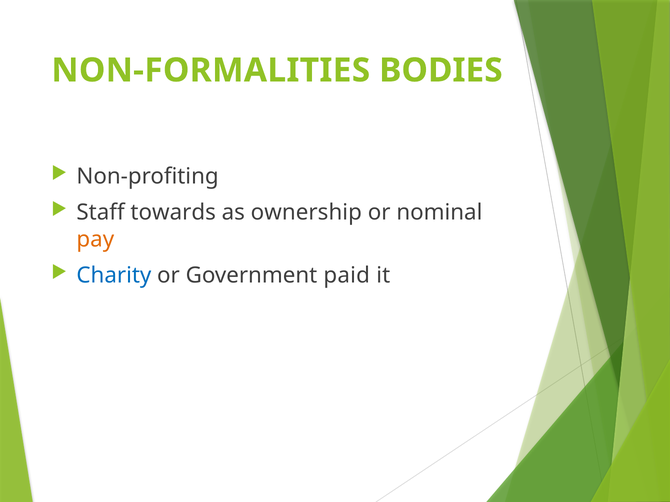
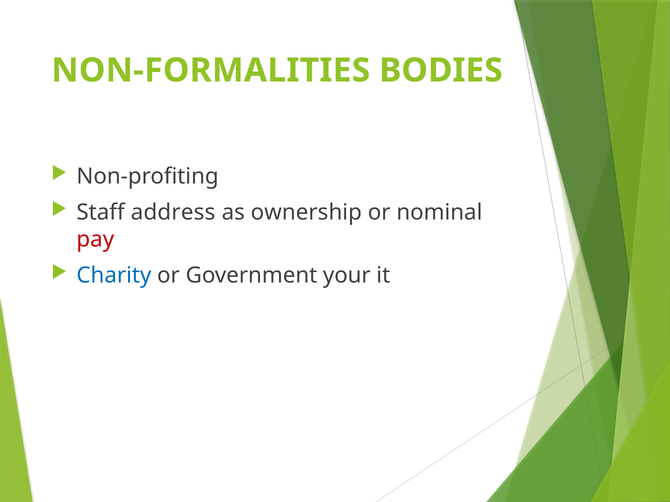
towards: towards -> address (173, 213)
pay colour: orange -> red (95, 240)
paid: paid -> your (347, 276)
